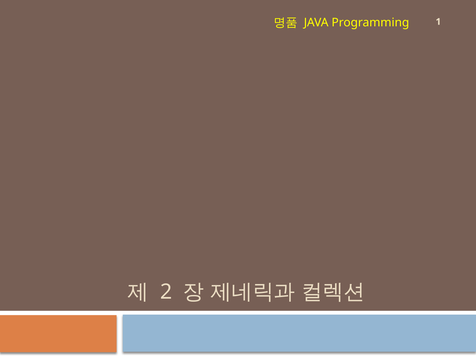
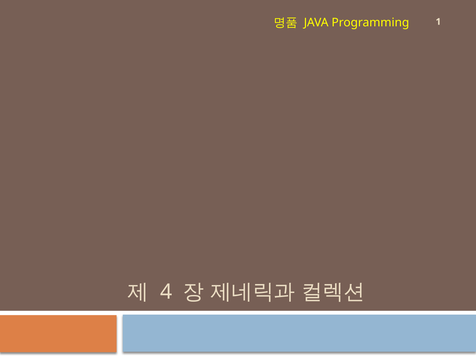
2: 2 -> 4 (166, 292)
